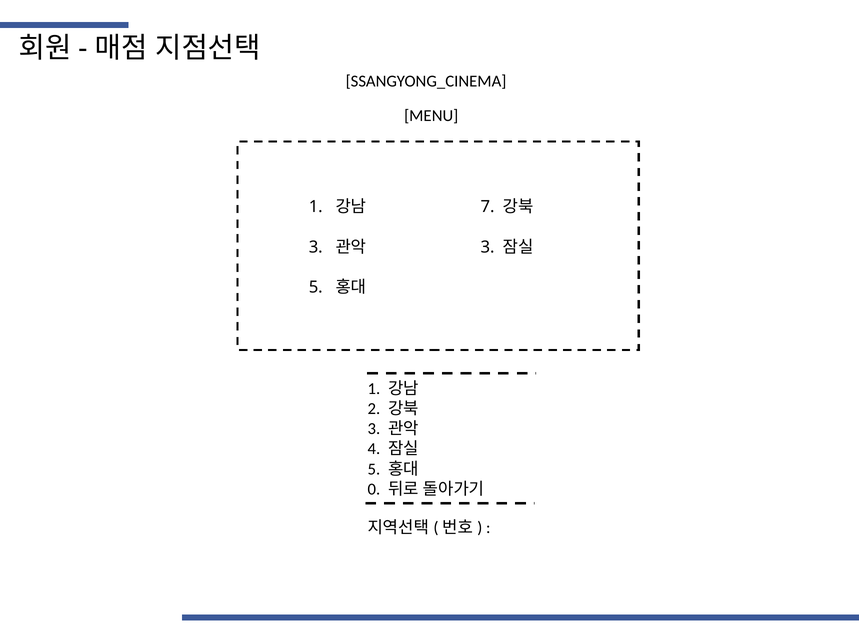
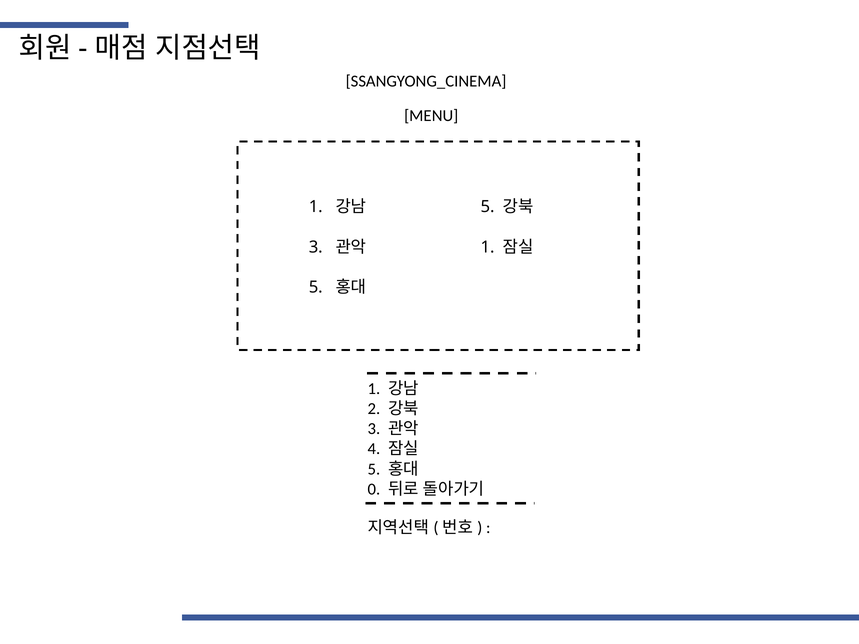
7: 7 -> 5 (488, 207)
3: 3 -> 1 (488, 247)
